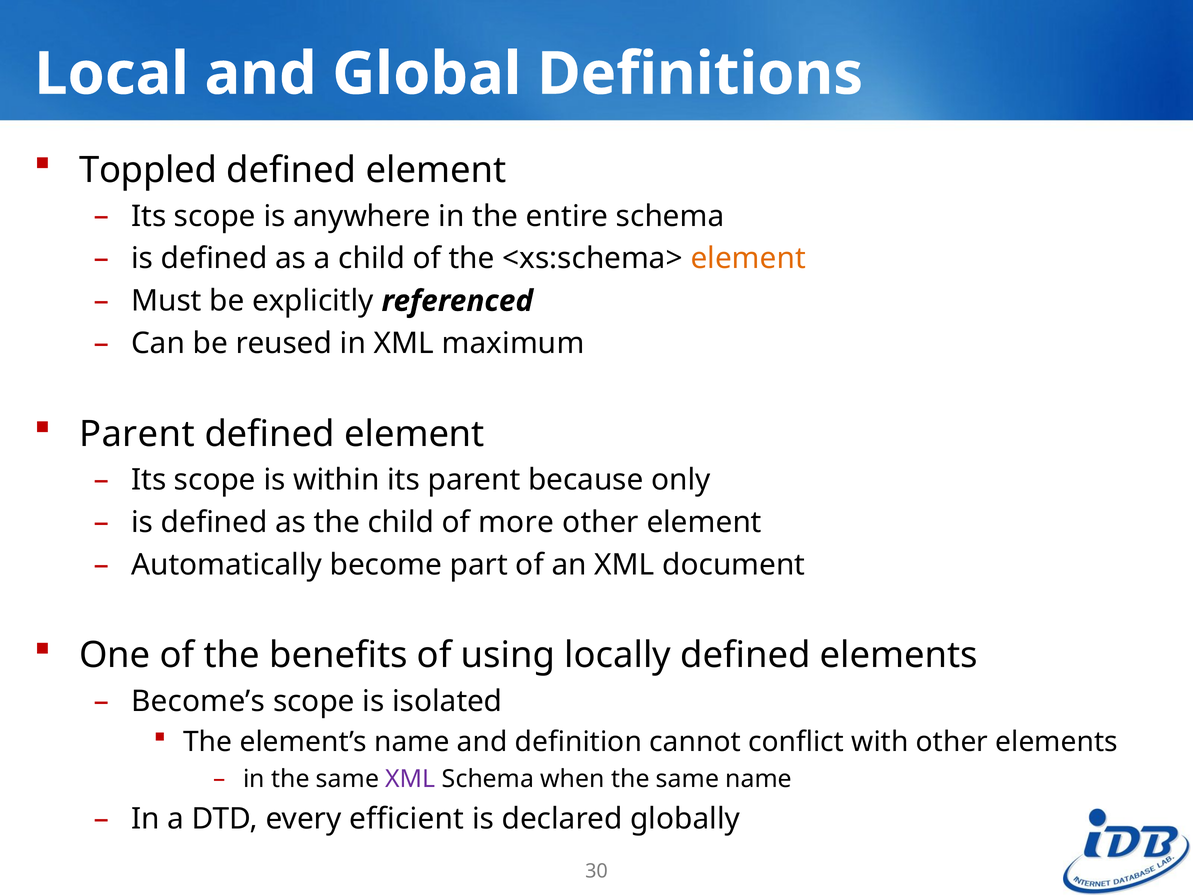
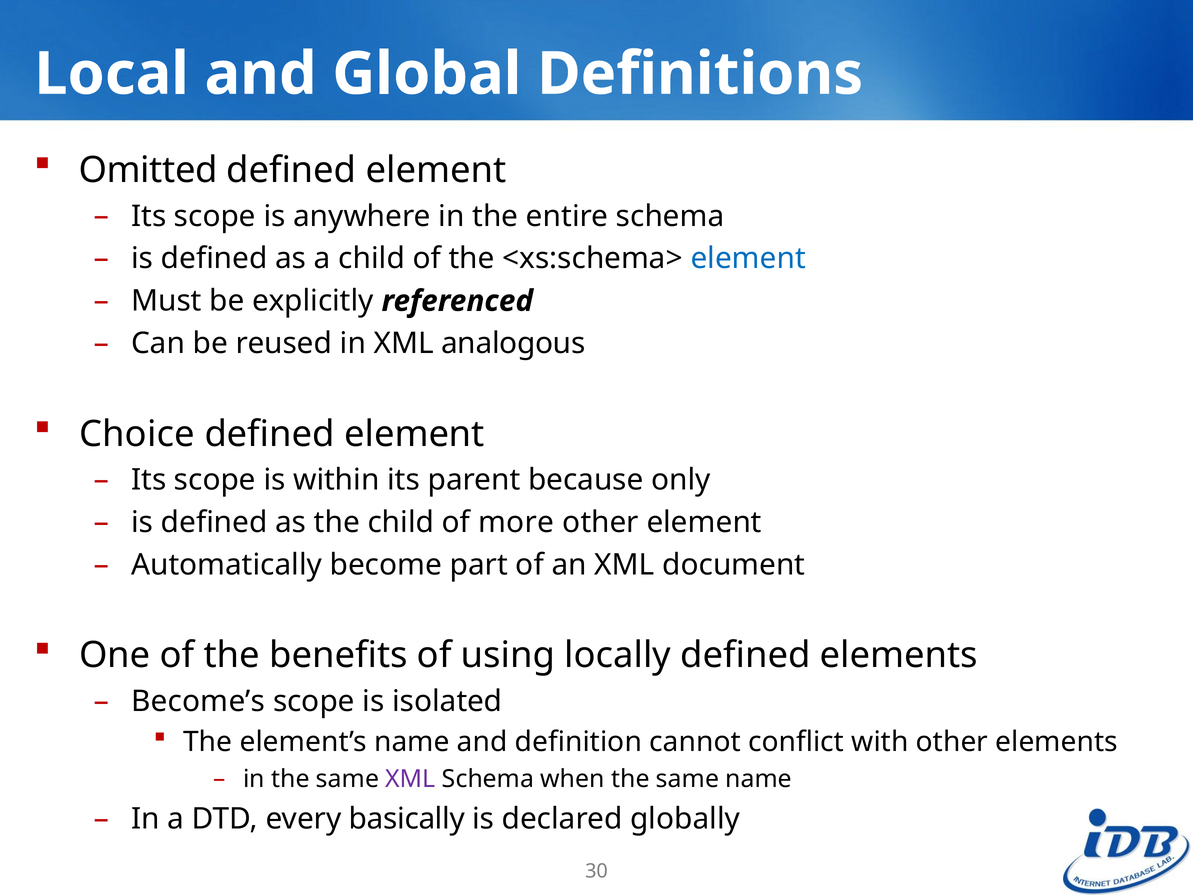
Toppled: Toppled -> Omitted (148, 170)
element colour: orange -> blue (748, 259)
maximum: maximum -> analogous (513, 343)
Parent: Parent -> Choice (137, 434)
efficient: efficient -> basically (407, 818)
